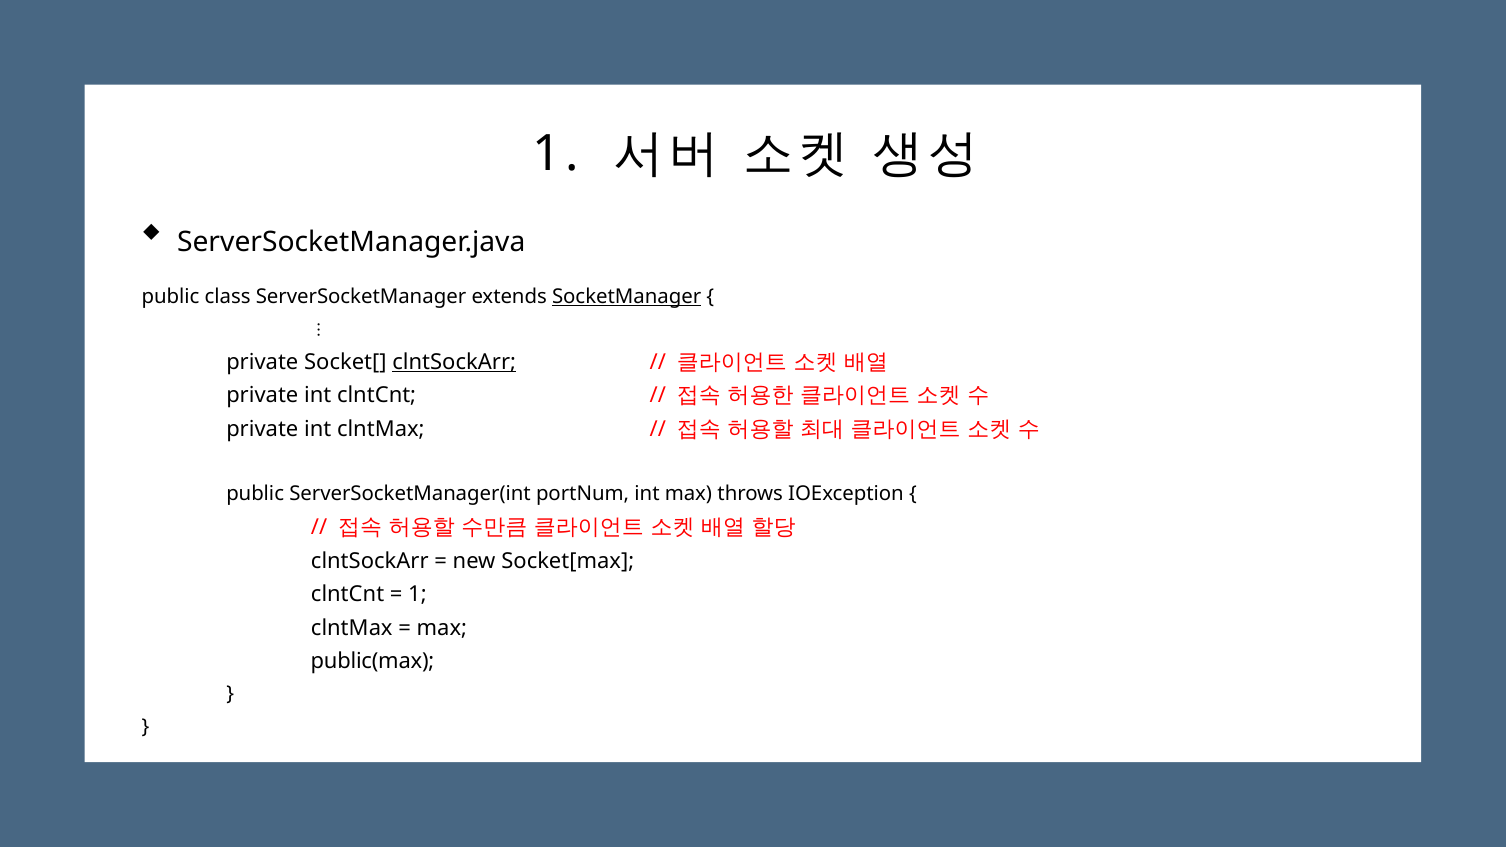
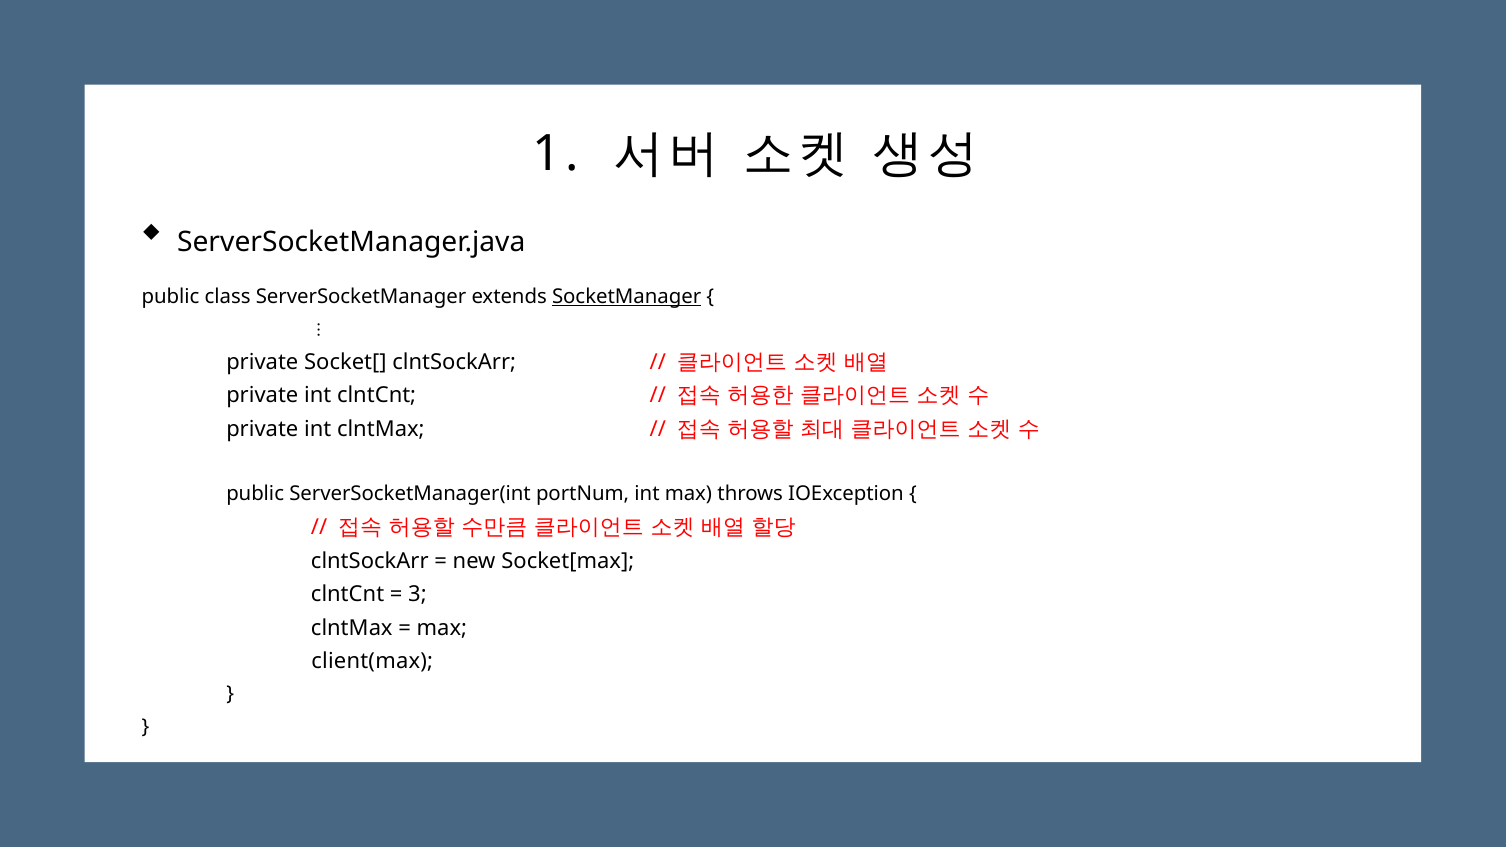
clntSockArr underline: present -> none (454, 362)
1: 1 -> 3 (417, 594)
public(max: public(max -> client(max (372, 662)
